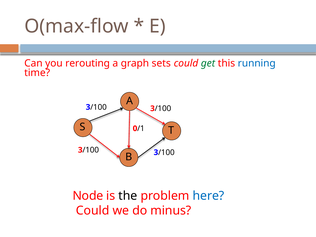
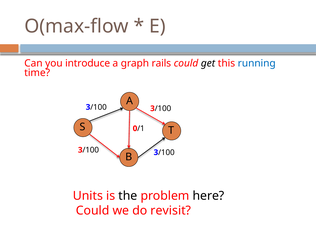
rerouting: rerouting -> introduce (88, 63)
sets: sets -> rails (161, 63)
get colour: green -> black (208, 63)
Node: Node -> Units (88, 196)
here colour: blue -> black (208, 196)
minus: minus -> revisit (171, 211)
